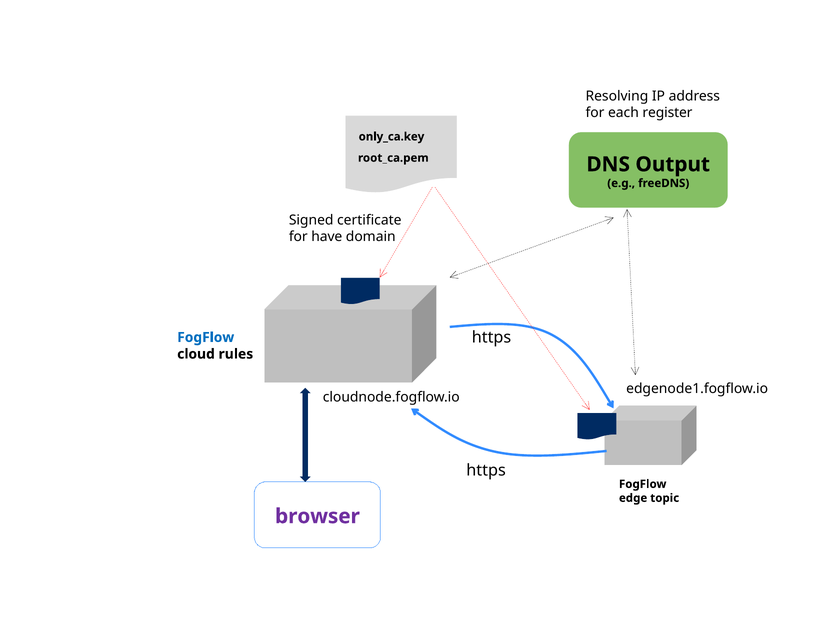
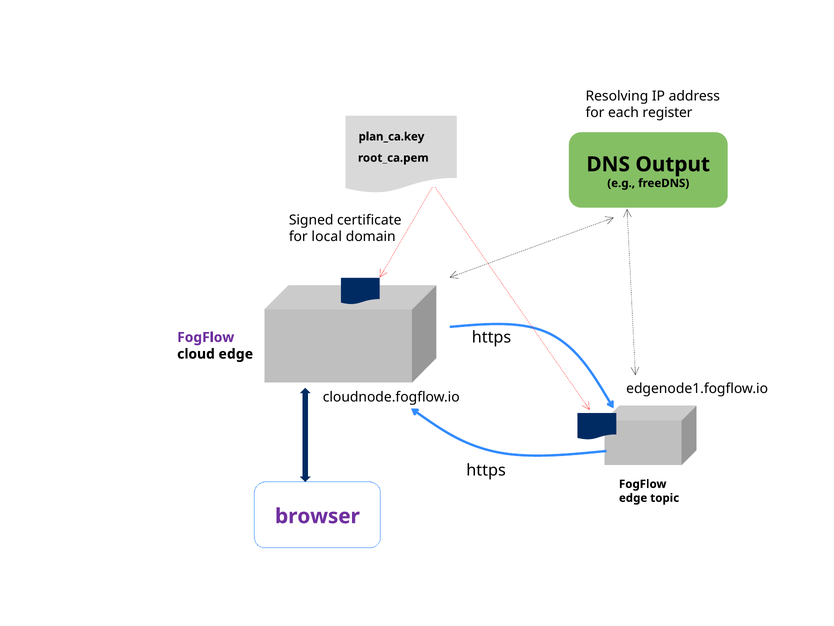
only_ca.key: only_ca.key -> plan_ca.key (391, 137)
have: have -> local (327, 237)
FogFlow colour: blue -> purple (206, 337)
cloud rules: rules -> edge (236, 354)
